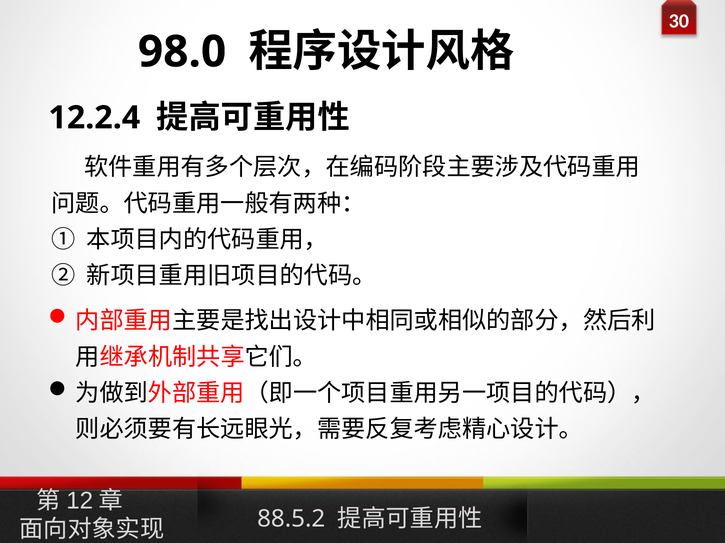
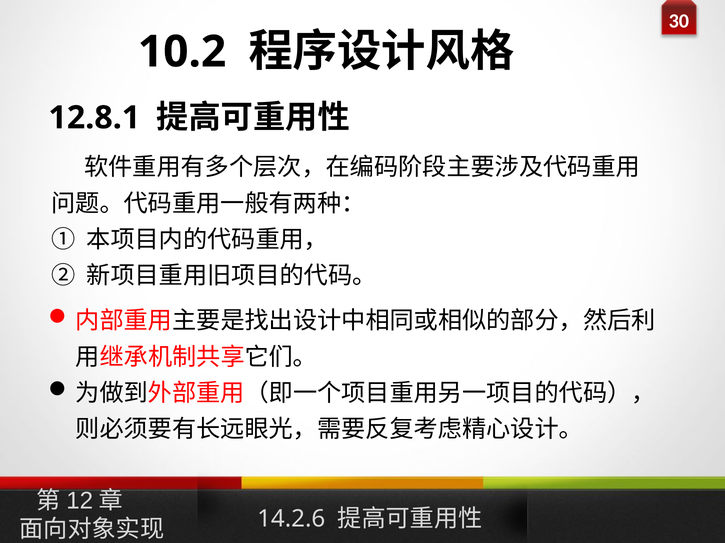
98.0: 98.0 -> 10.2 (182, 52)
12.2.4: 12.2.4 -> 12.8.1 (94, 118)
88.5.2: 88.5.2 -> 14.2.6 (291, 519)
